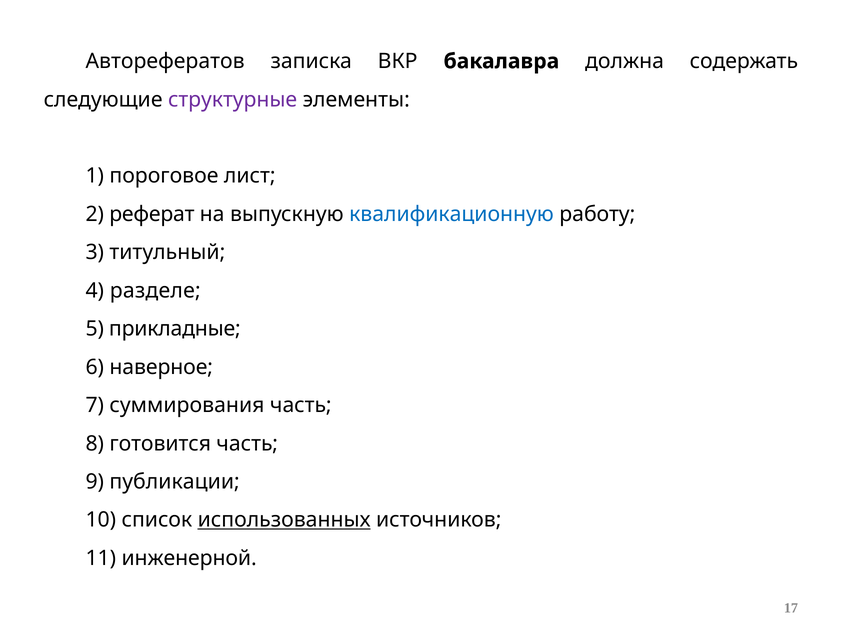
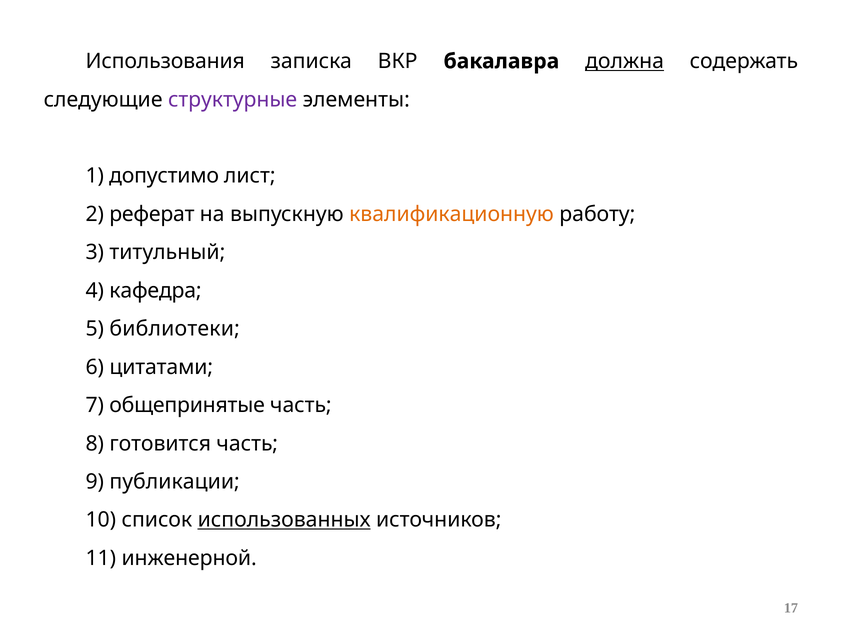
Авторефератов: Авторефератов -> Использования (165, 61)
должна underline: none -> present (625, 61)
пороговое: пороговое -> допустимо (164, 176)
квалификационную colour: blue -> orange (451, 214)
разделе: разделе -> кафедра (155, 291)
прикладные: прикладные -> библиотеки (175, 329)
наверное: наверное -> цитатами (161, 367)
суммирования: суммирования -> общепринятые (187, 405)
